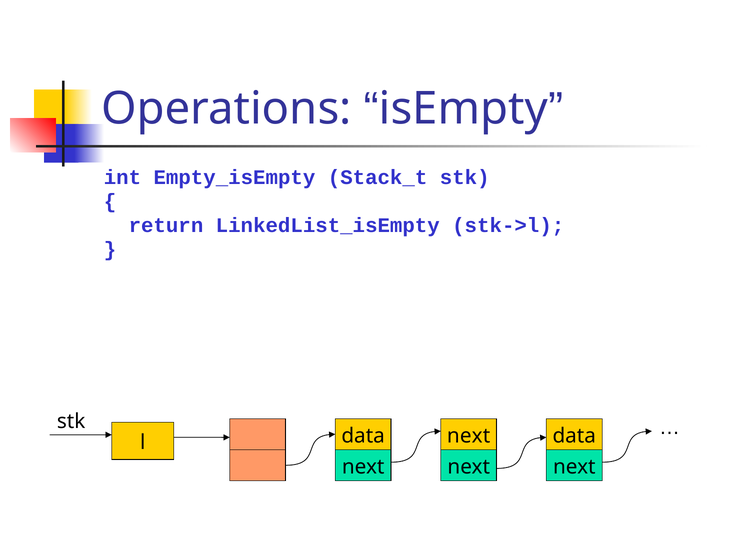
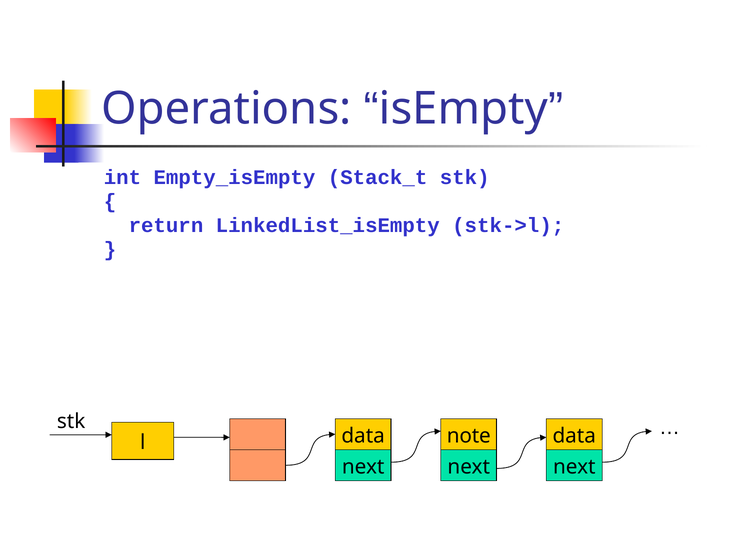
next: next -> note (469, 435)
